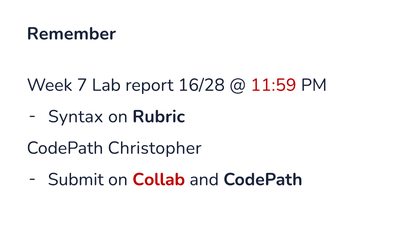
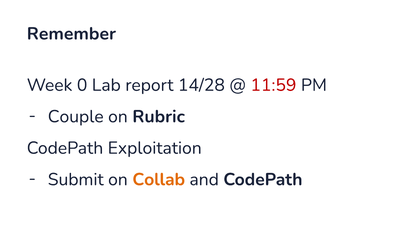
7: 7 -> 0 (82, 85)
16/28: 16/28 -> 14/28 (201, 85)
Syntax: Syntax -> Couple (76, 117)
Christopher: Christopher -> Exploitation (155, 148)
Collab colour: red -> orange (159, 180)
